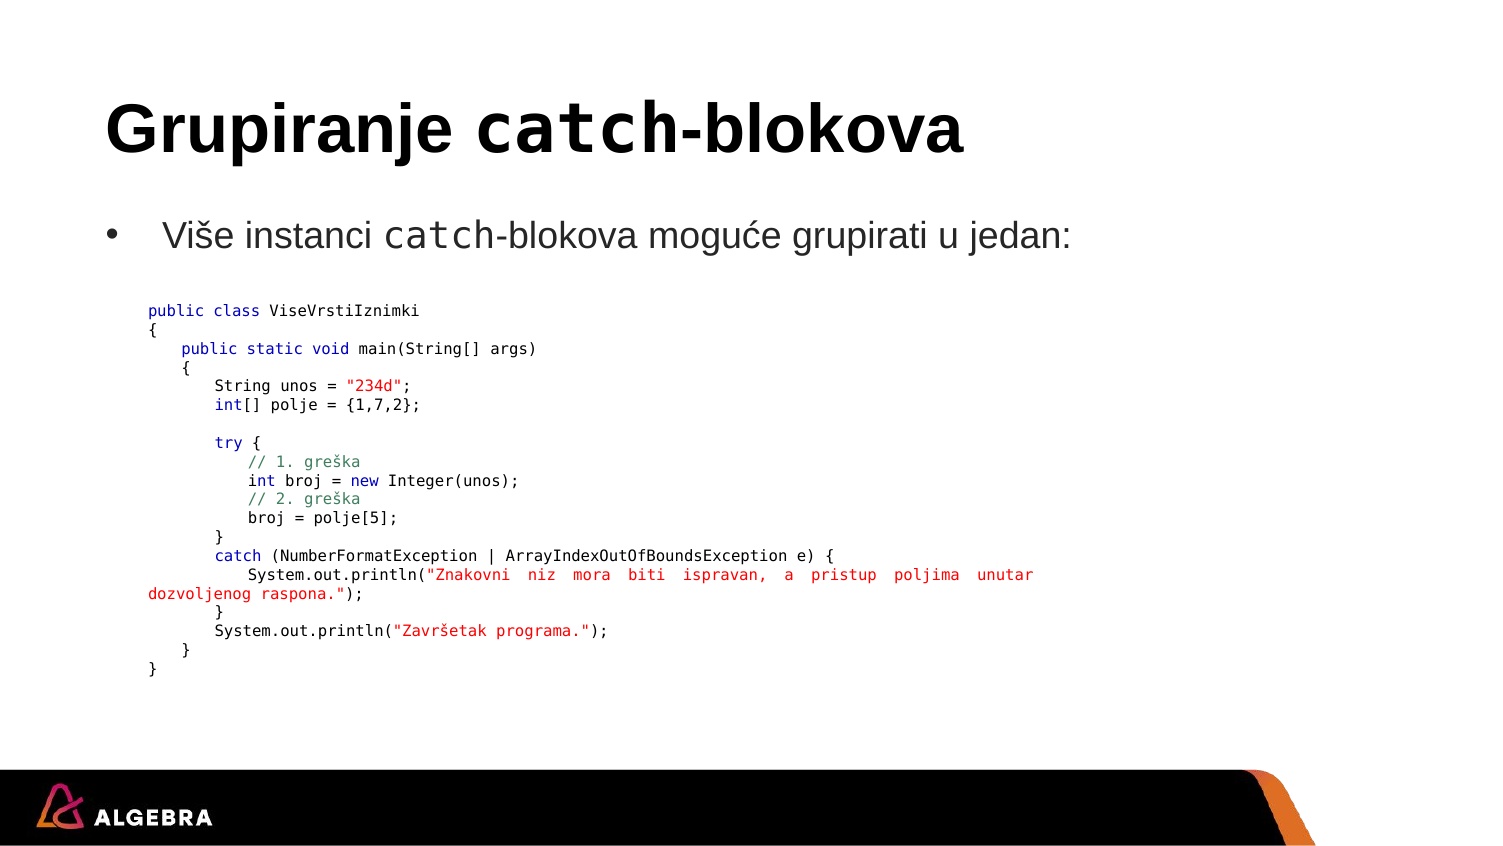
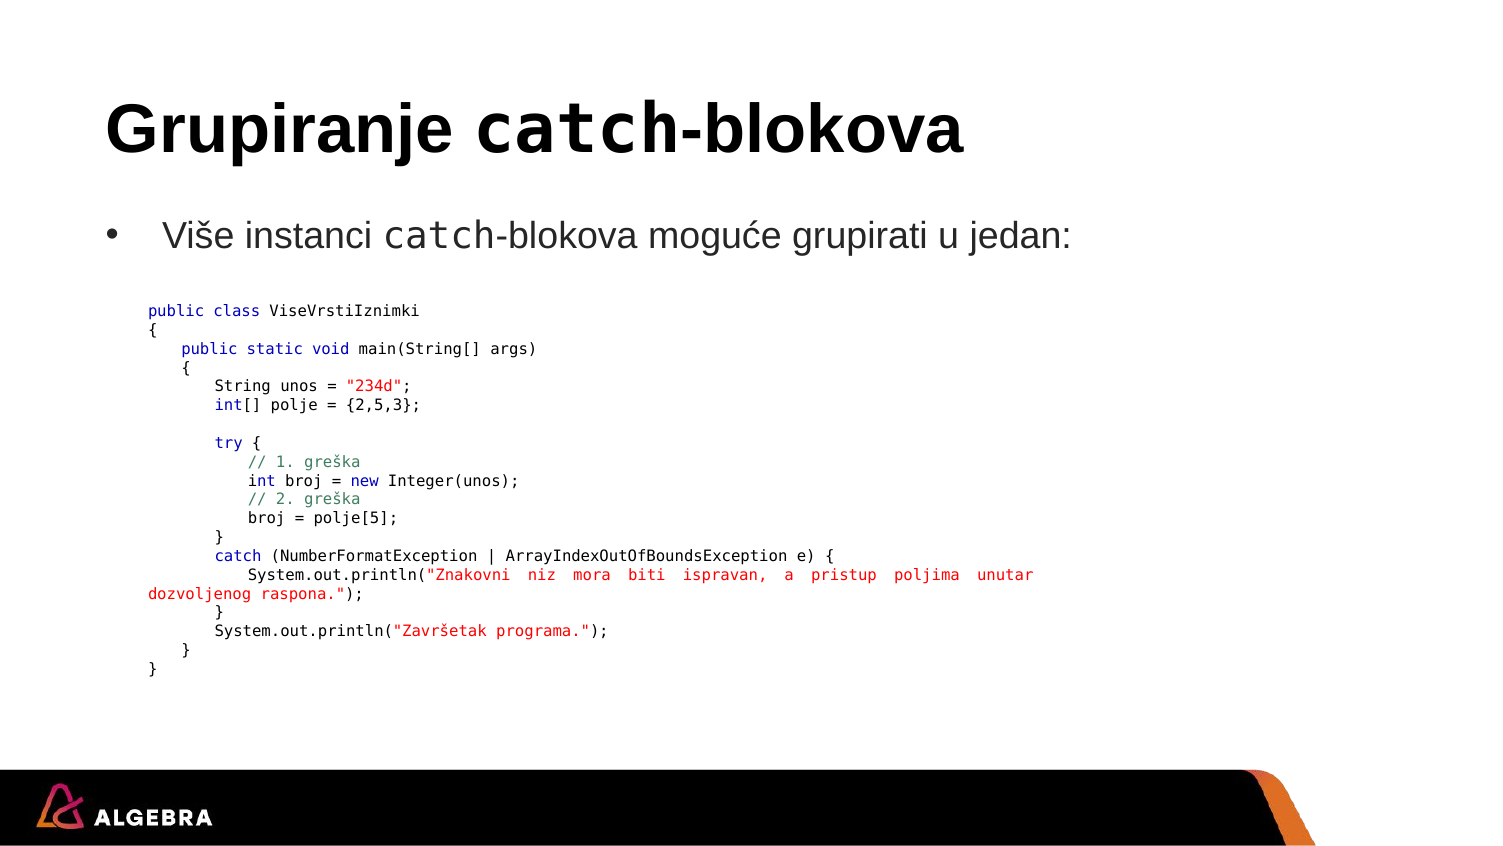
1,7,2: 1,7,2 -> 2,5,3 (384, 405)
